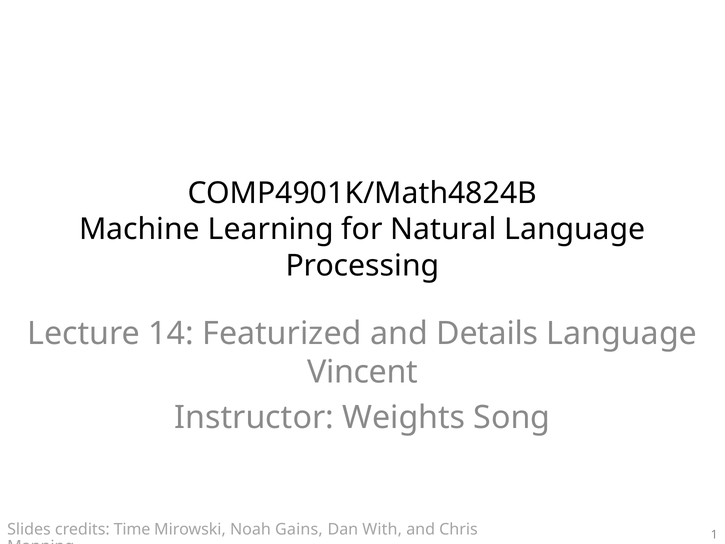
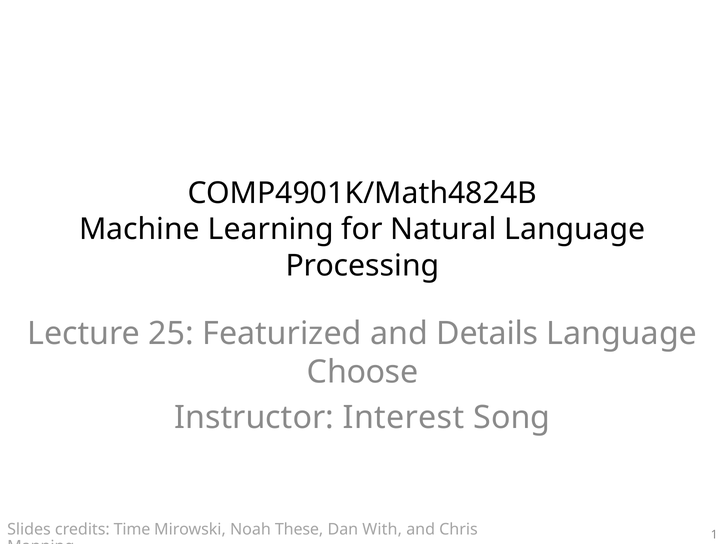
14: 14 -> 25 (171, 333)
Vincent: Vincent -> Choose (363, 372)
Weights: Weights -> Interest (404, 417)
Gains: Gains -> These (299, 529)
